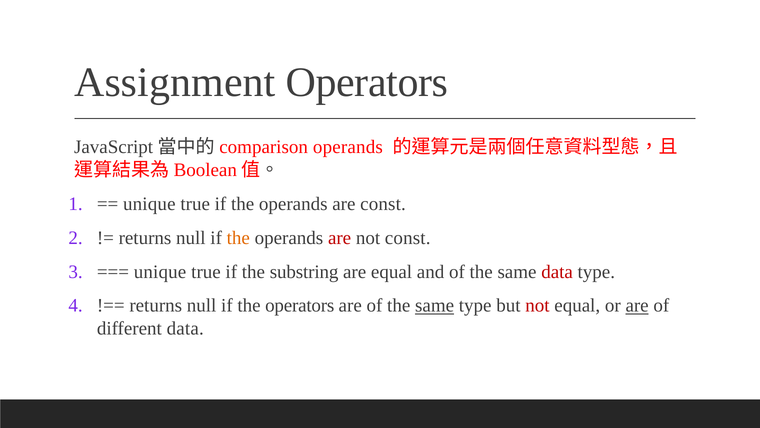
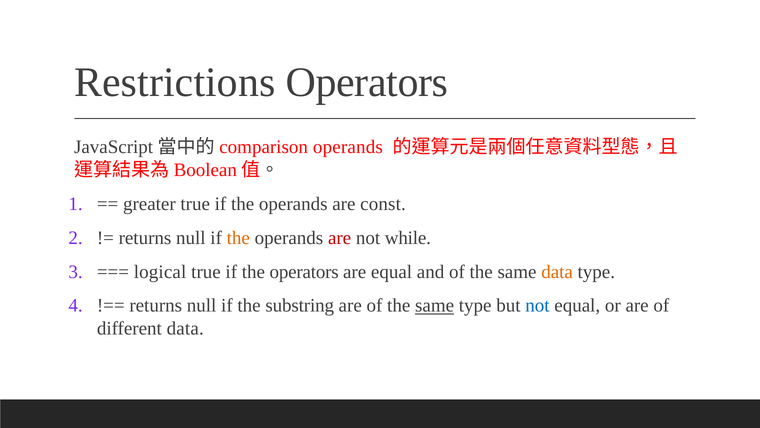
Assignment: Assignment -> Restrictions (175, 83)
unique: unique -> greater (149, 204)
not const: const -> while (408, 238)
unique: unique -> logical (160, 271)
the substring: substring -> operators (304, 271)
data colour: red -> orange (557, 271)
the operators: operators -> substring (300, 305)
not colour: red -> blue (537, 305)
are underline: present -> none (637, 305)
